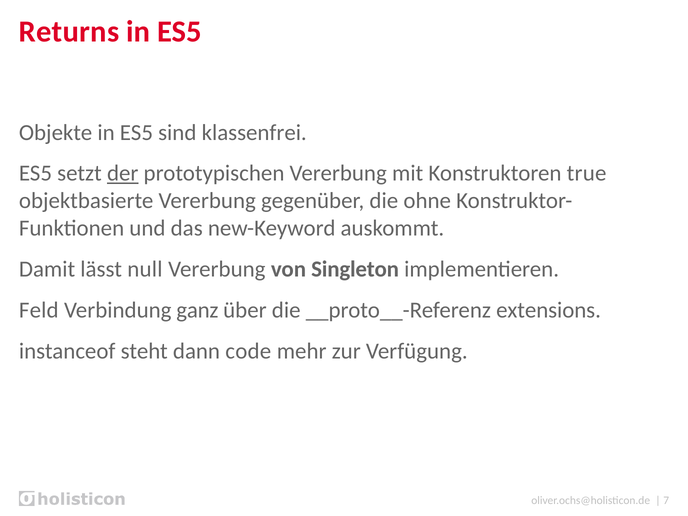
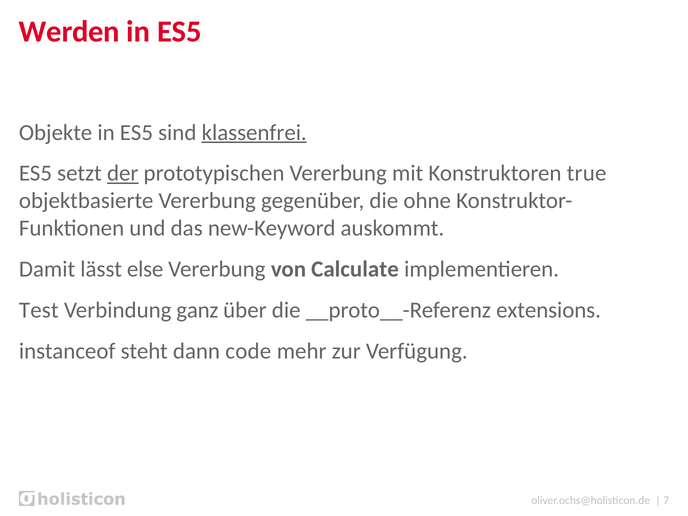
Returns: Returns -> Werden (69, 32)
klassenfrei underline: none -> present (254, 132)
null: null -> else (145, 269)
Singleton: Singleton -> Calculate (355, 269)
Feld: Feld -> Test (39, 310)
